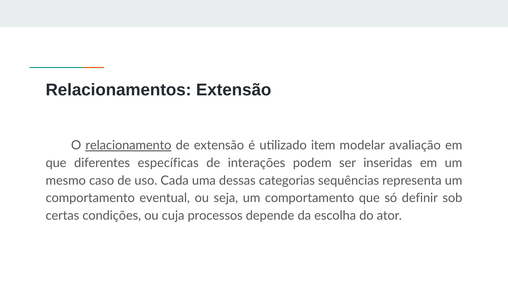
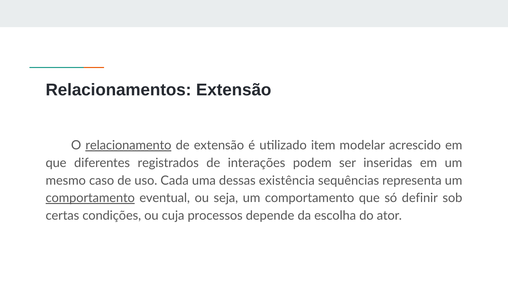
avaliação: avaliação -> acrescido (415, 145)
específicas: específicas -> registrados (168, 163)
categorias: categorias -> existência (287, 180)
comportamento underline: none -> present (90, 198)
